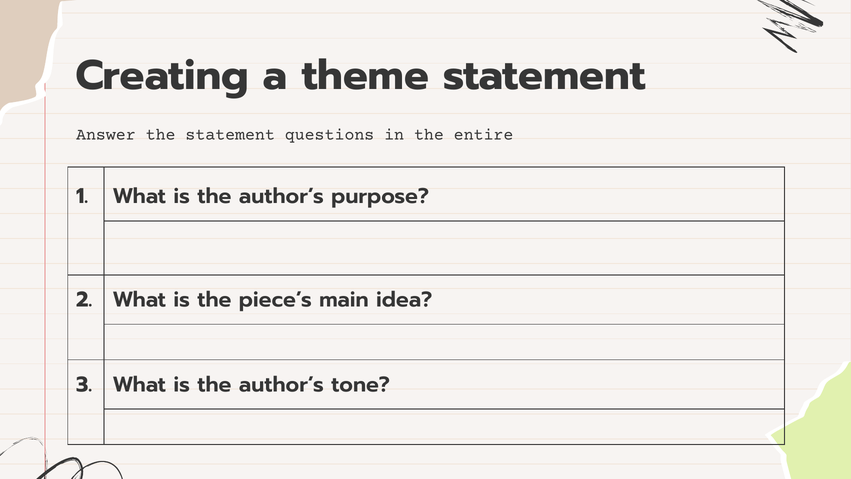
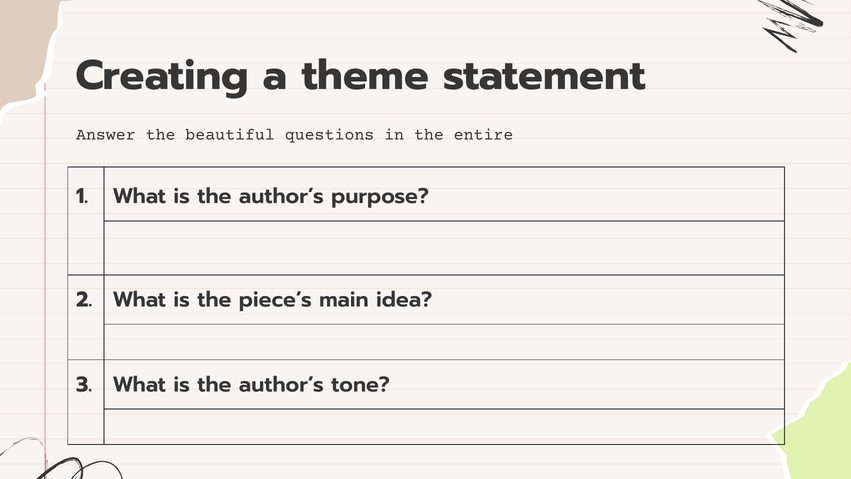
the statement: statement -> beautiful (230, 134)
